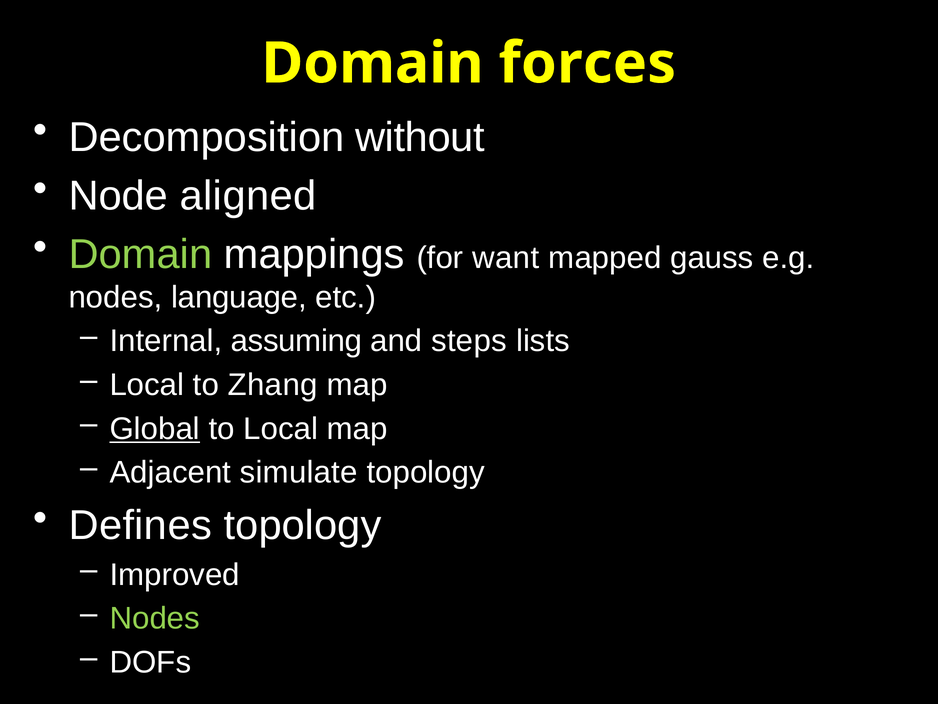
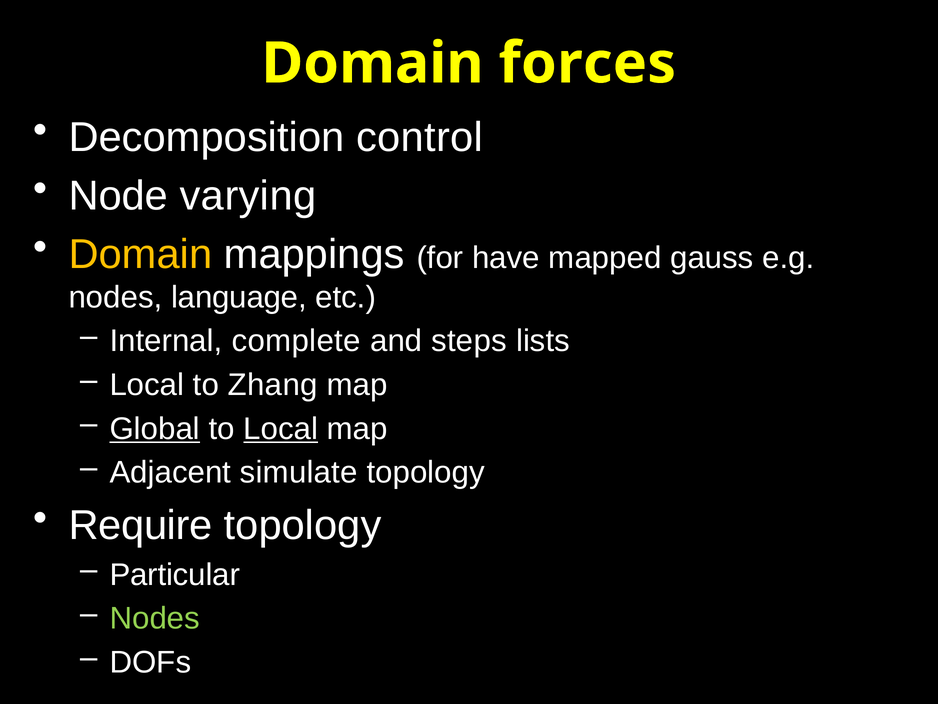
without: without -> control (420, 137)
aligned: aligned -> varying (248, 196)
Domain colour: light green -> yellow (140, 254)
want: want -> have (506, 258)
assuming: assuming -> complete (296, 341)
Local underline: none -> present (281, 428)
Defines: Defines -> Require (141, 525)
Improved: Improved -> Particular (175, 574)
